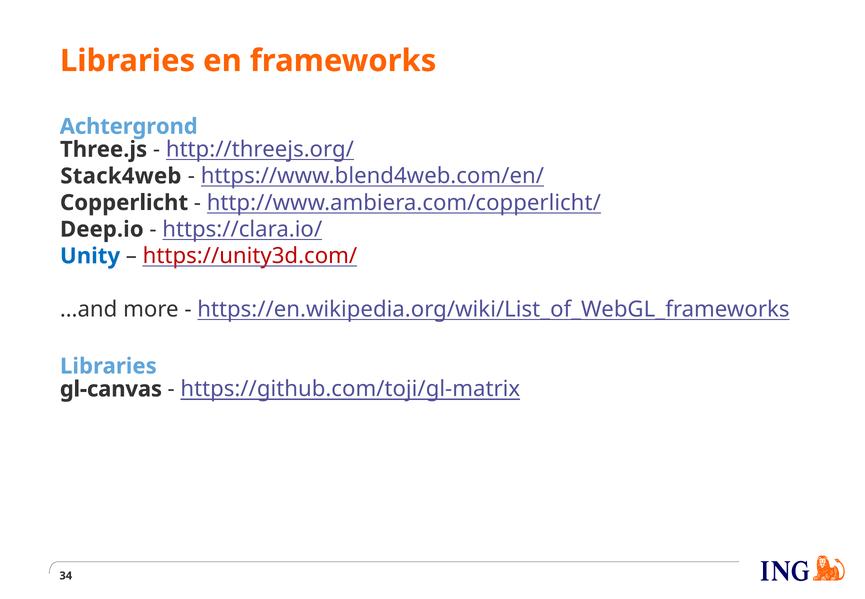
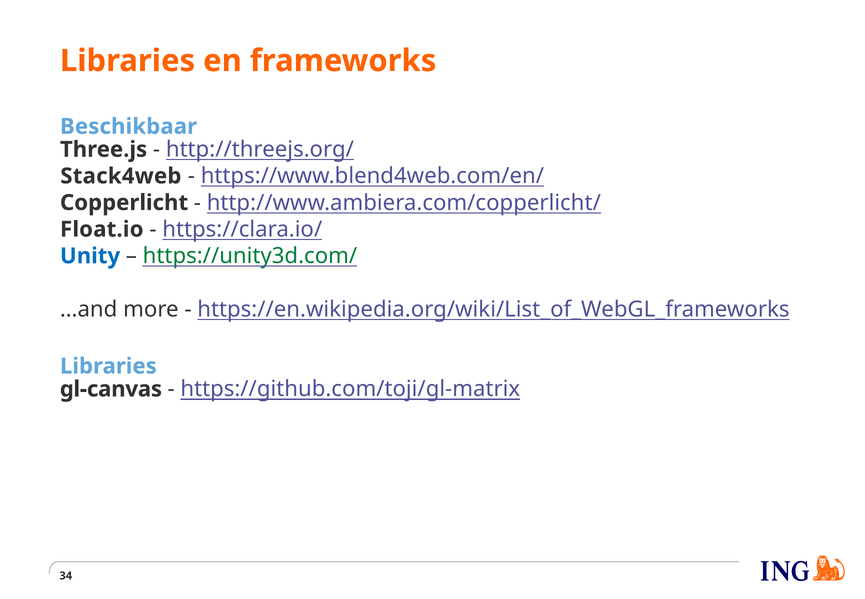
Achtergrond: Achtergrond -> Beschikbaar (129, 126)
Deep.io: Deep.io -> Float.io (102, 229)
https://unity3d.com/ colour: red -> green (250, 256)
